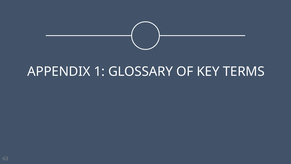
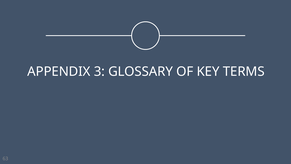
1: 1 -> 3 (99, 71)
